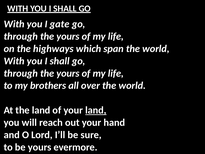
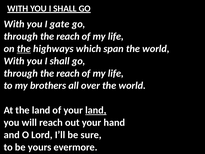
yours: yours -> reach (68, 36)
the underline: none -> present (24, 49)
yours: yours -> reach (68, 73)
